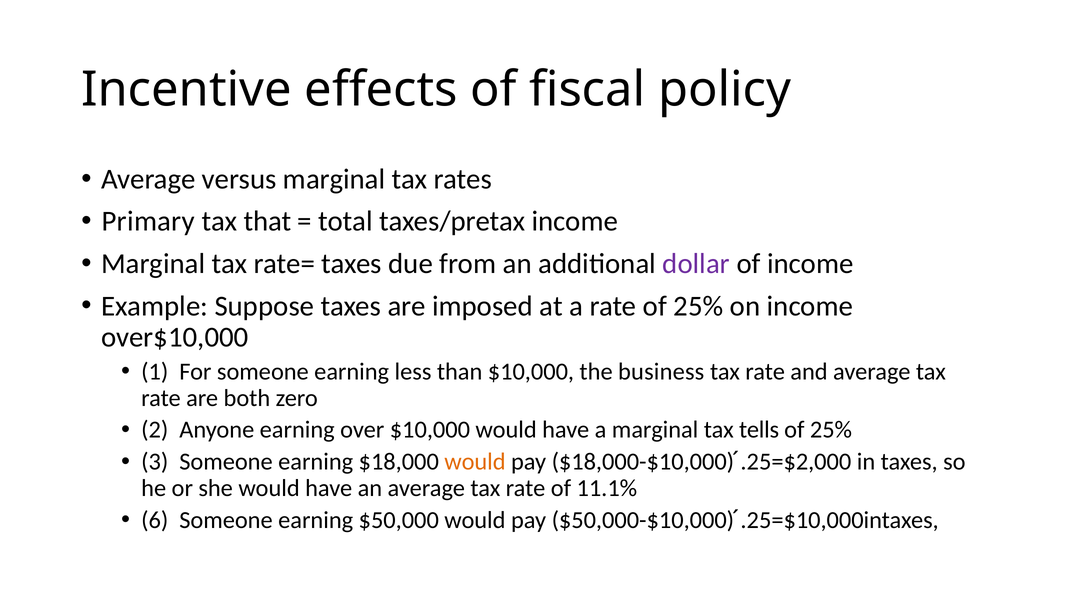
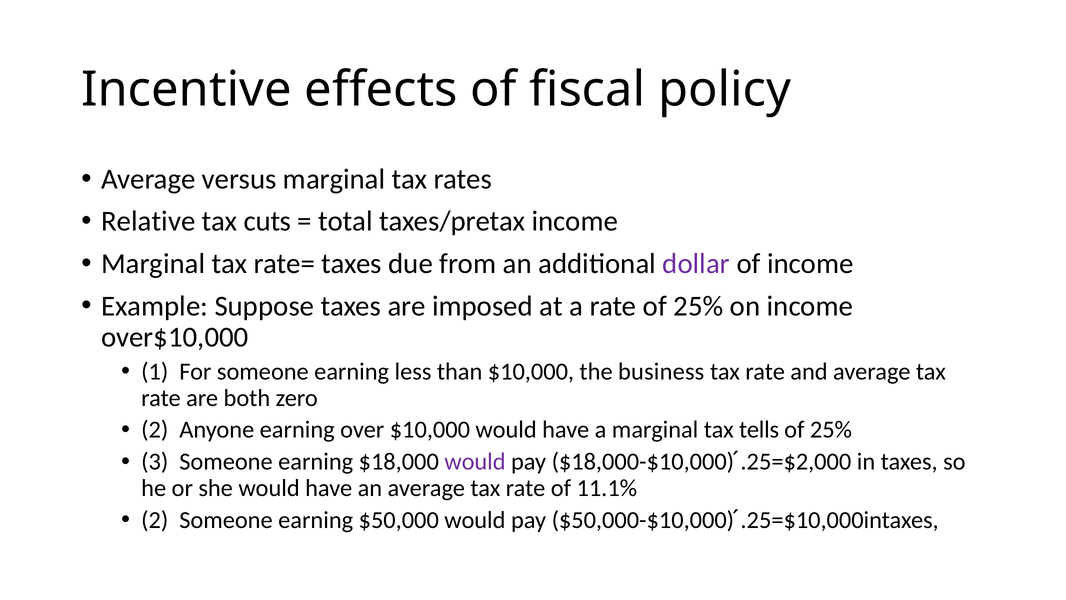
Primary: Primary -> Relative (148, 221)
that: that -> cuts (268, 221)
would colour: orange -> purple (475, 462)
6: 6 -> 2 (155, 520)
